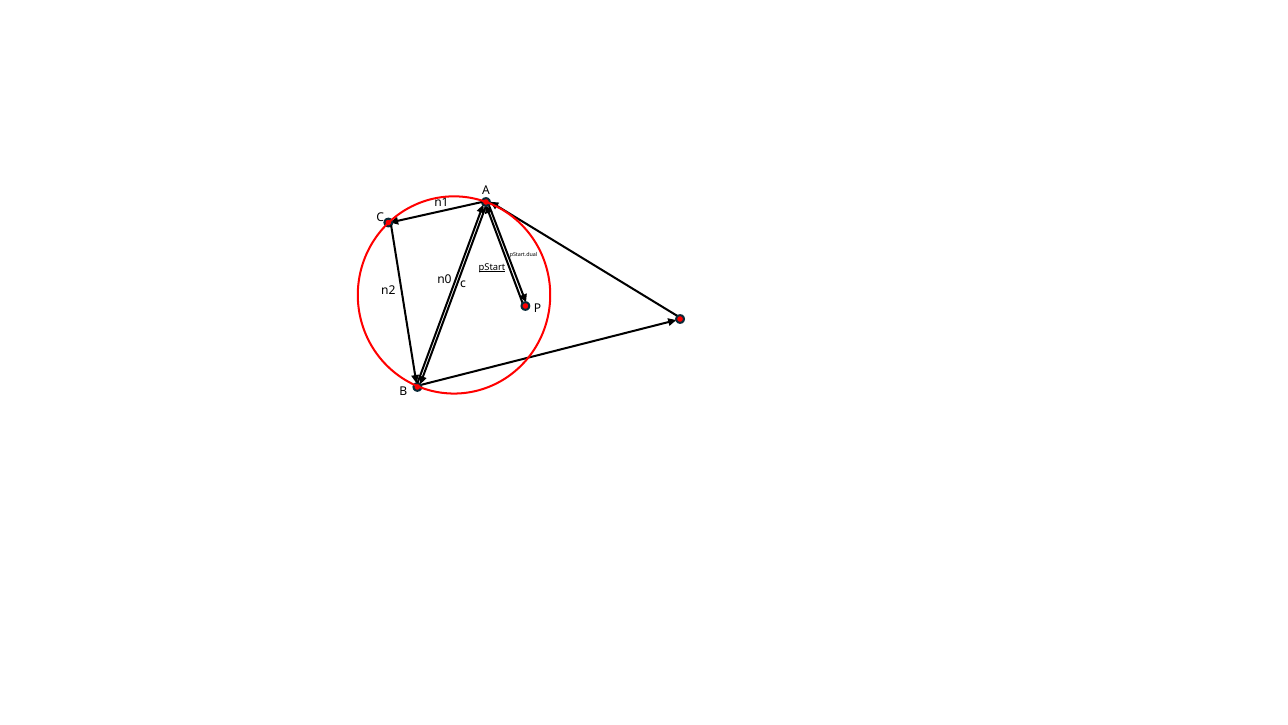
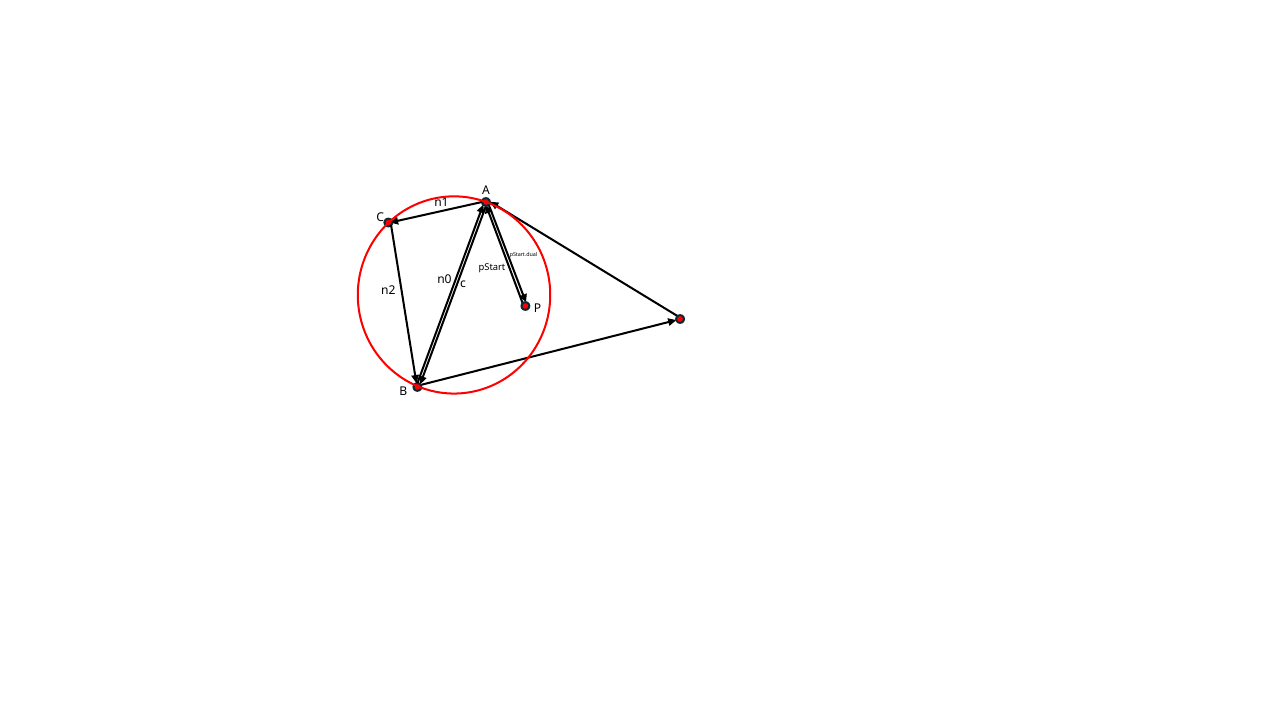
pStart underline: present -> none (492, 267)
